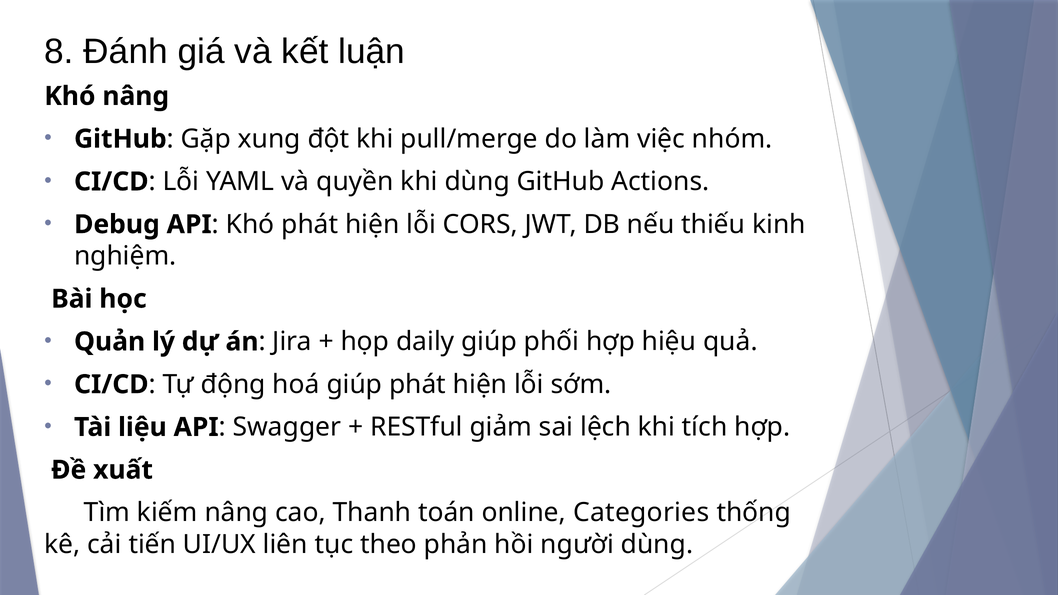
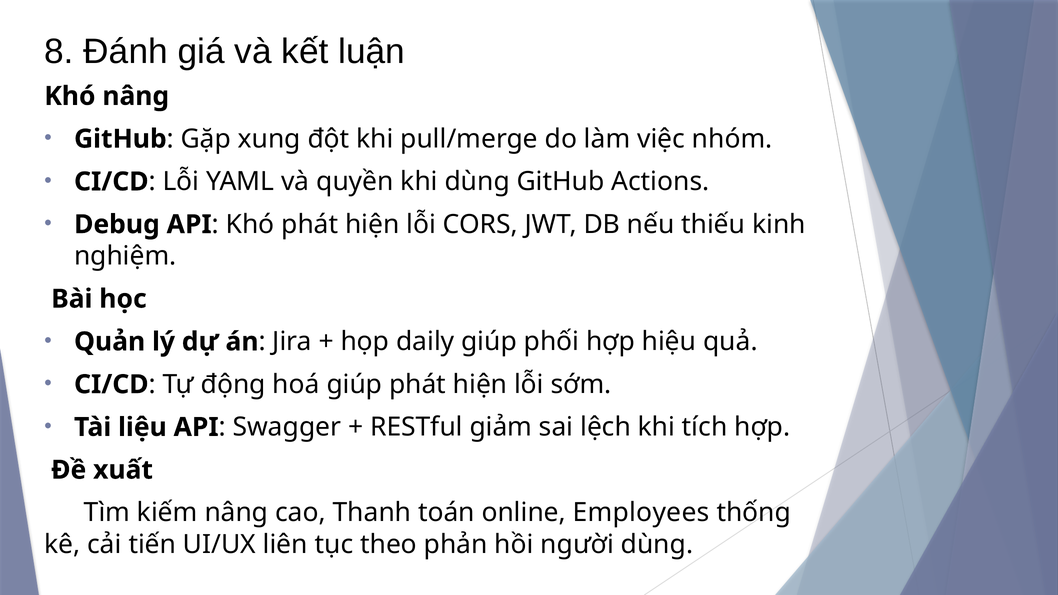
Categories: Categories -> Employees (641, 513)
